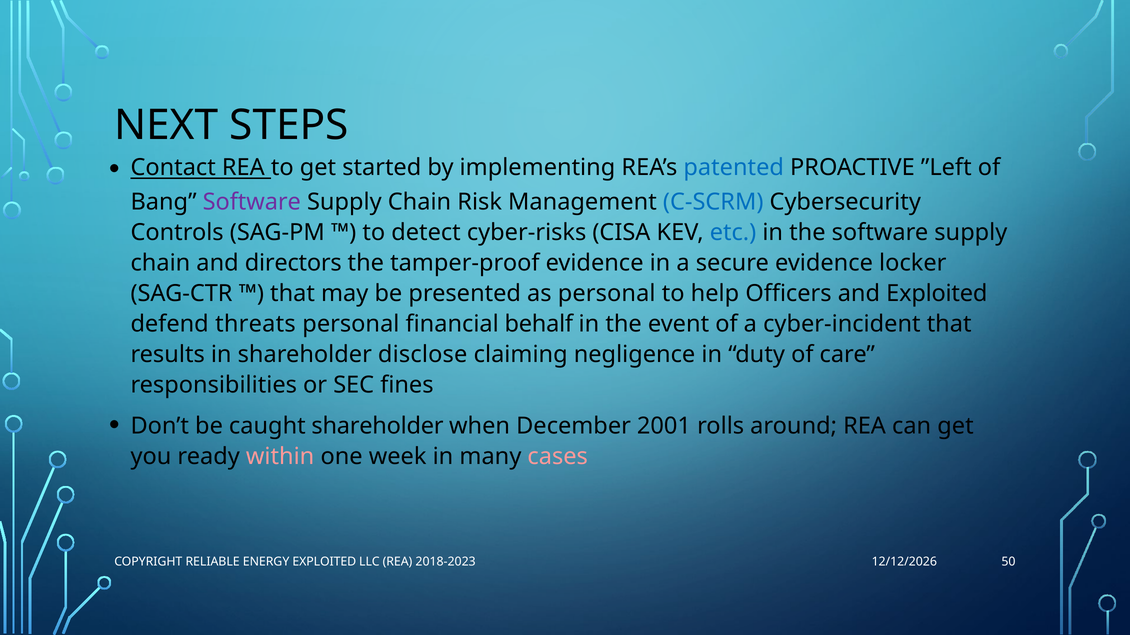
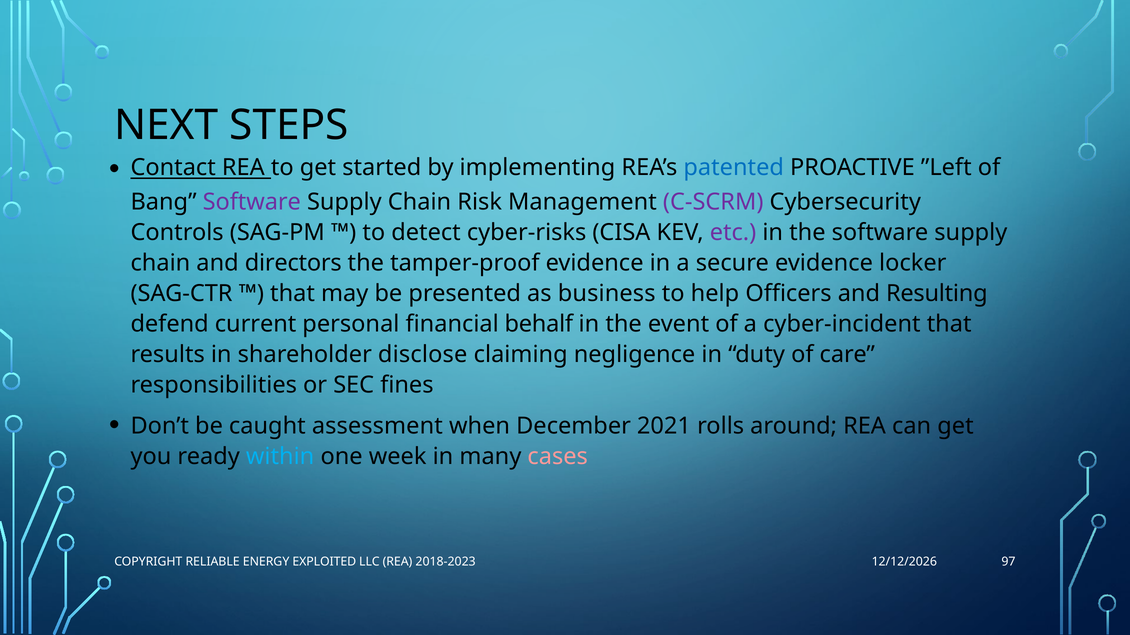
C-SCRM colour: blue -> purple (713, 202)
etc colour: blue -> purple (733, 233)
as personal: personal -> business (607, 294)
and Exploited: Exploited -> Resulting (937, 294)
threats: threats -> current (256, 324)
caught shareholder: shareholder -> assessment (377, 426)
2001: 2001 -> 2021 (664, 426)
within colour: pink -> light blue (280, 457)
50: 50 -> 97 (1008, 562)
